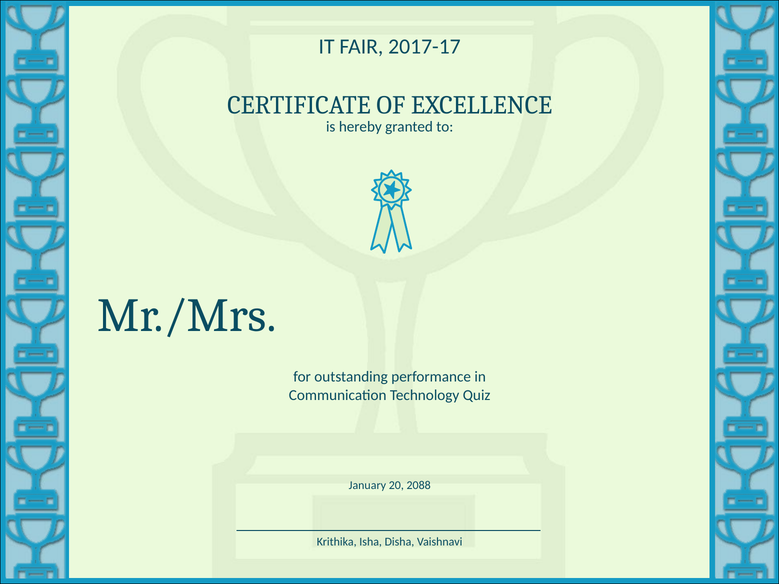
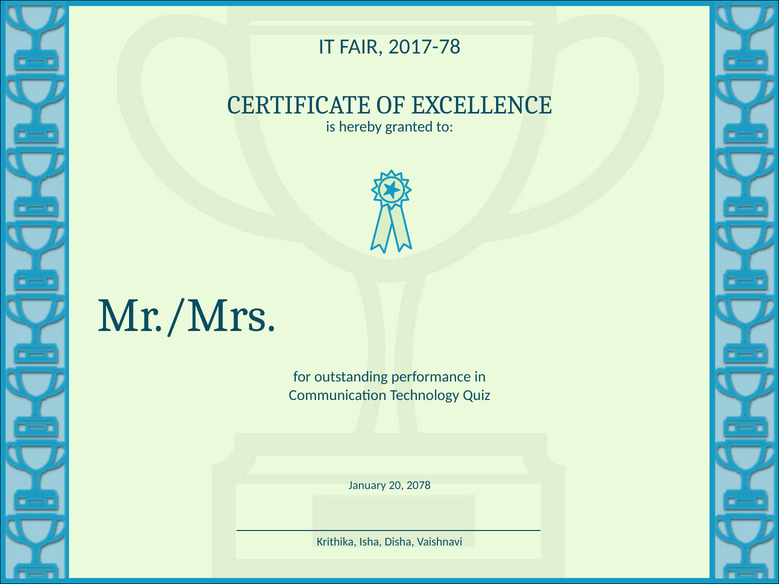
2017-17: 2017-17 -> 2017-78 (424, 47)
2088: 2088 -> 2078 (419, 486)
